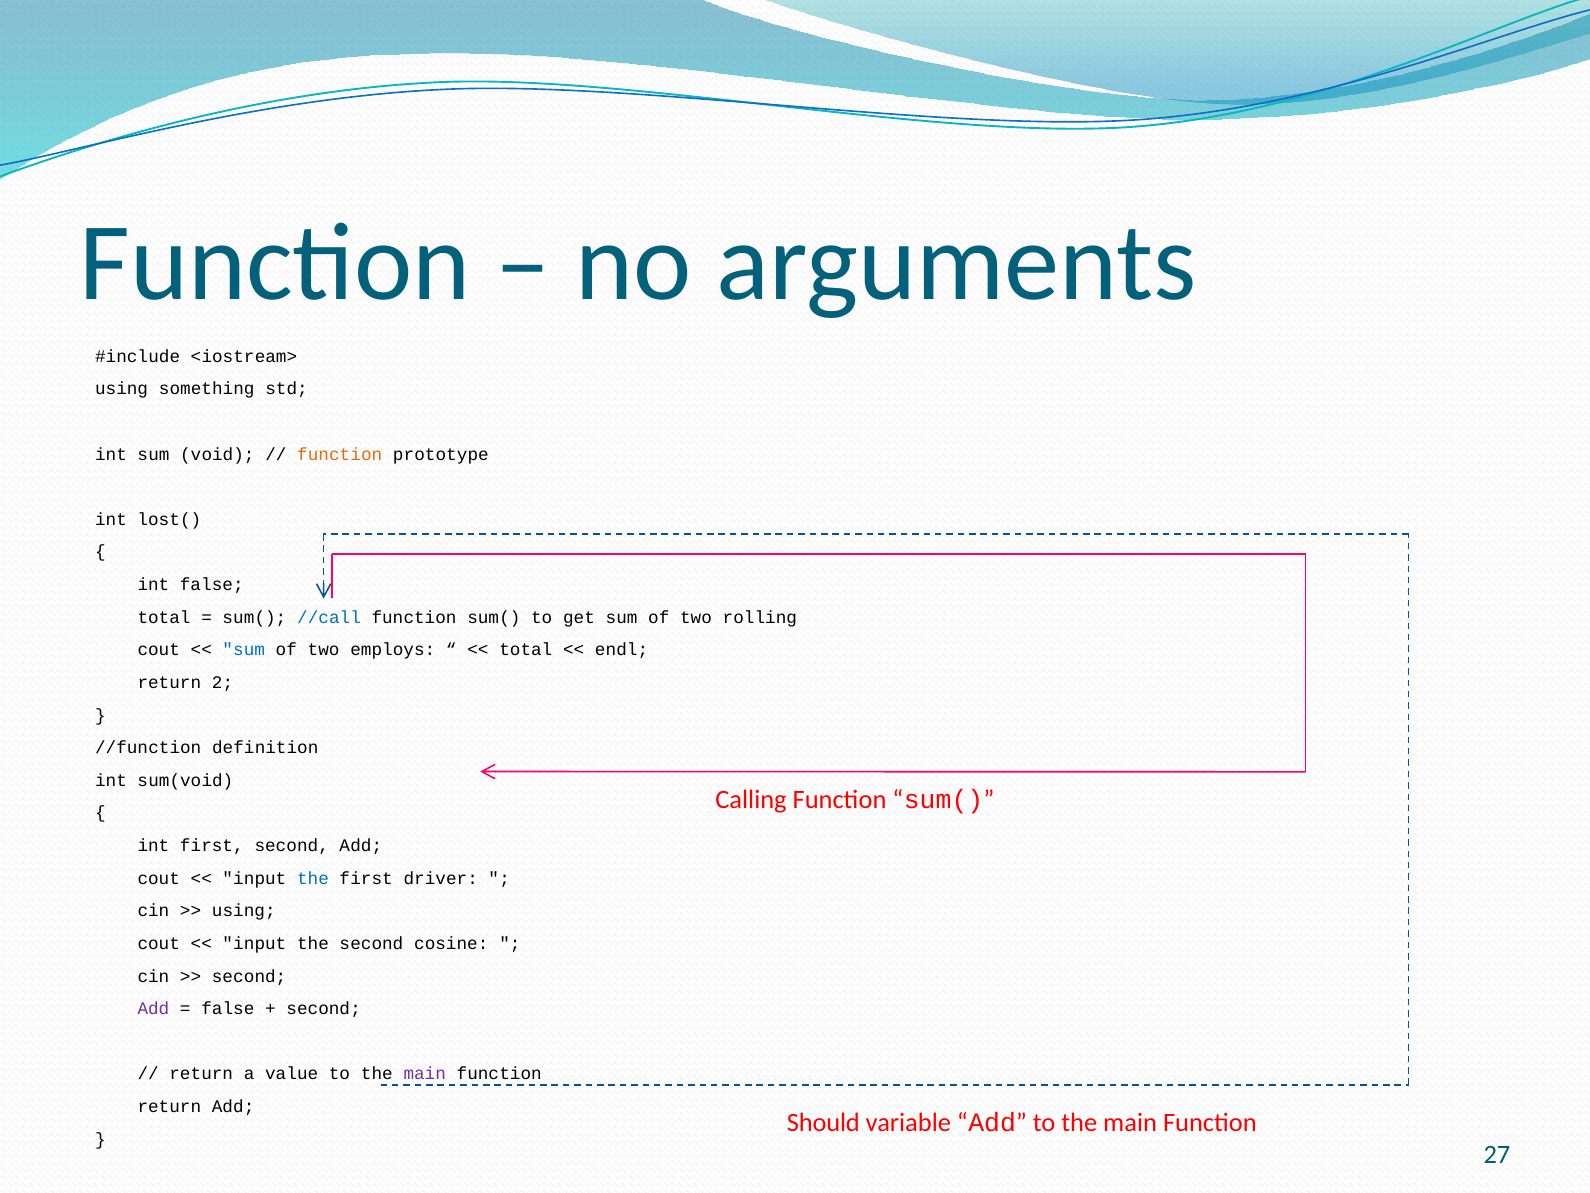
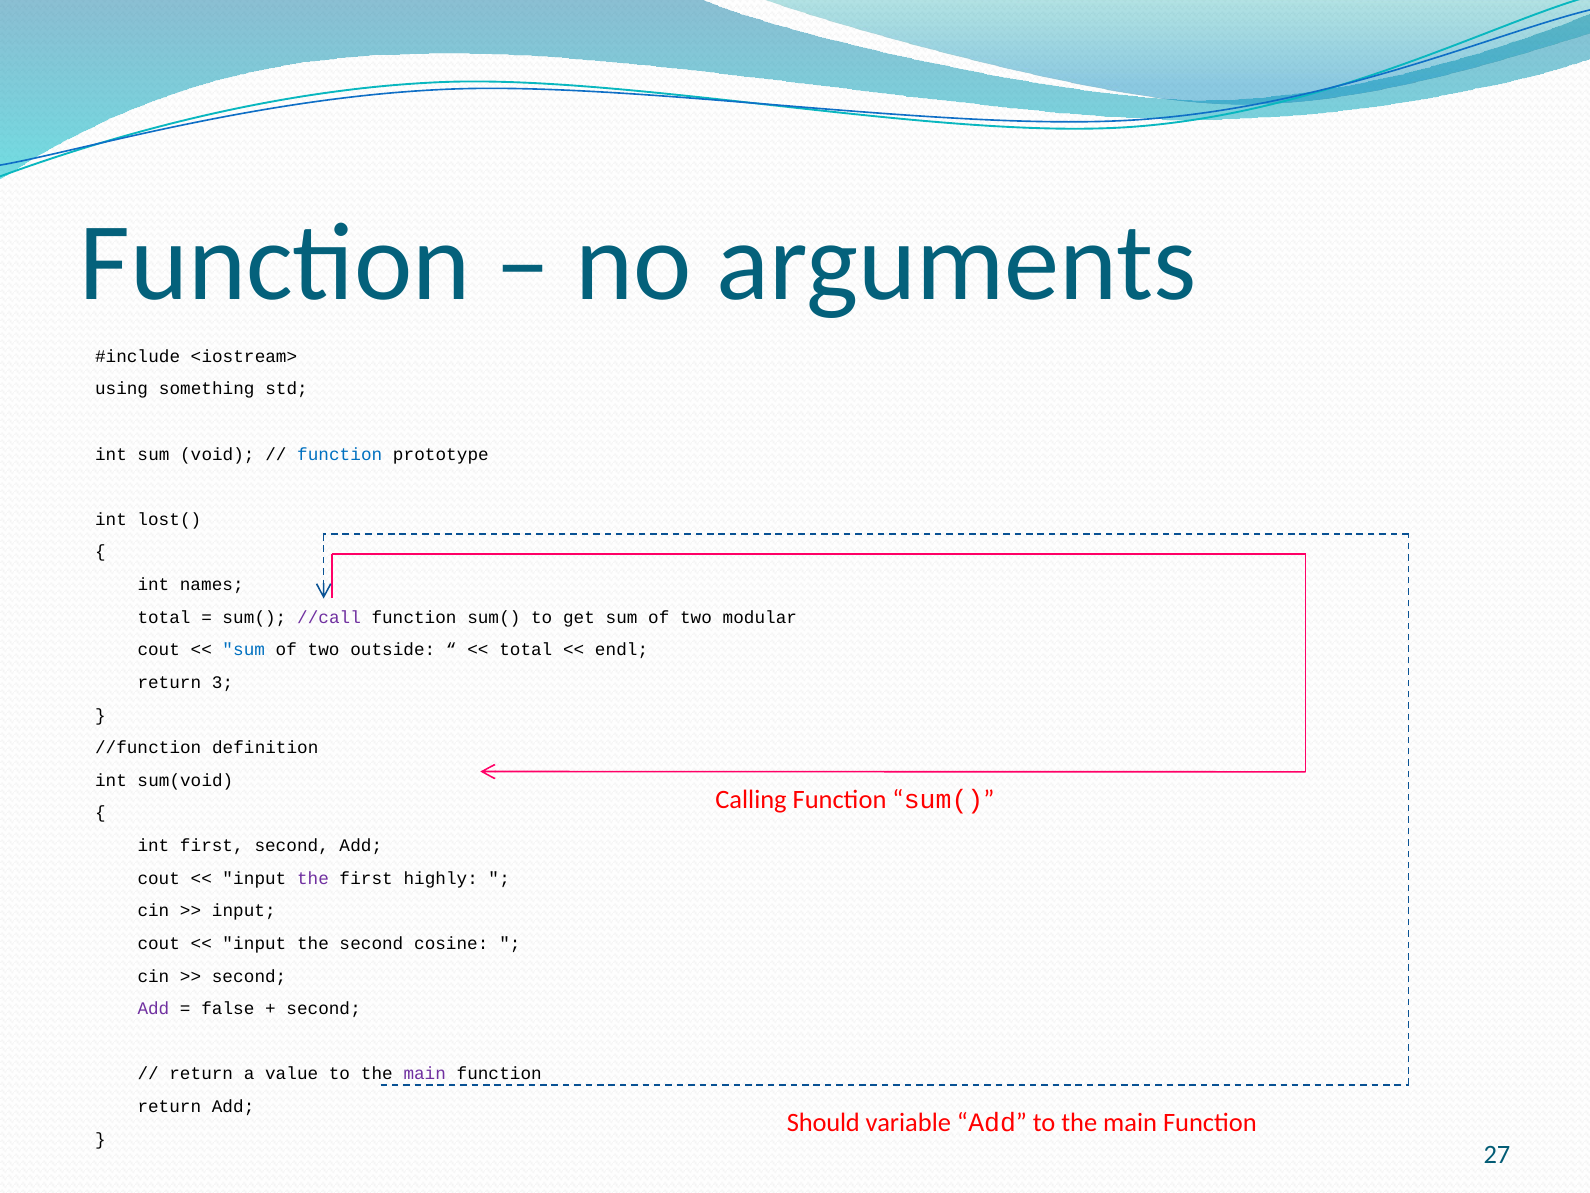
function colour: orange -> blue (340, 454)
int false: false -> names (212, 584)
//call colour: blue -> purple (329, 617)
rolling: rolling -> modular (760, 617)
employs: employs -> outside (393, 650)
2: 2 -> 3 (223, 682)
the colour: blue -> purple (313, 878)
driver: driver -> highly (441, 878)
using: using -> input (244, 911)
